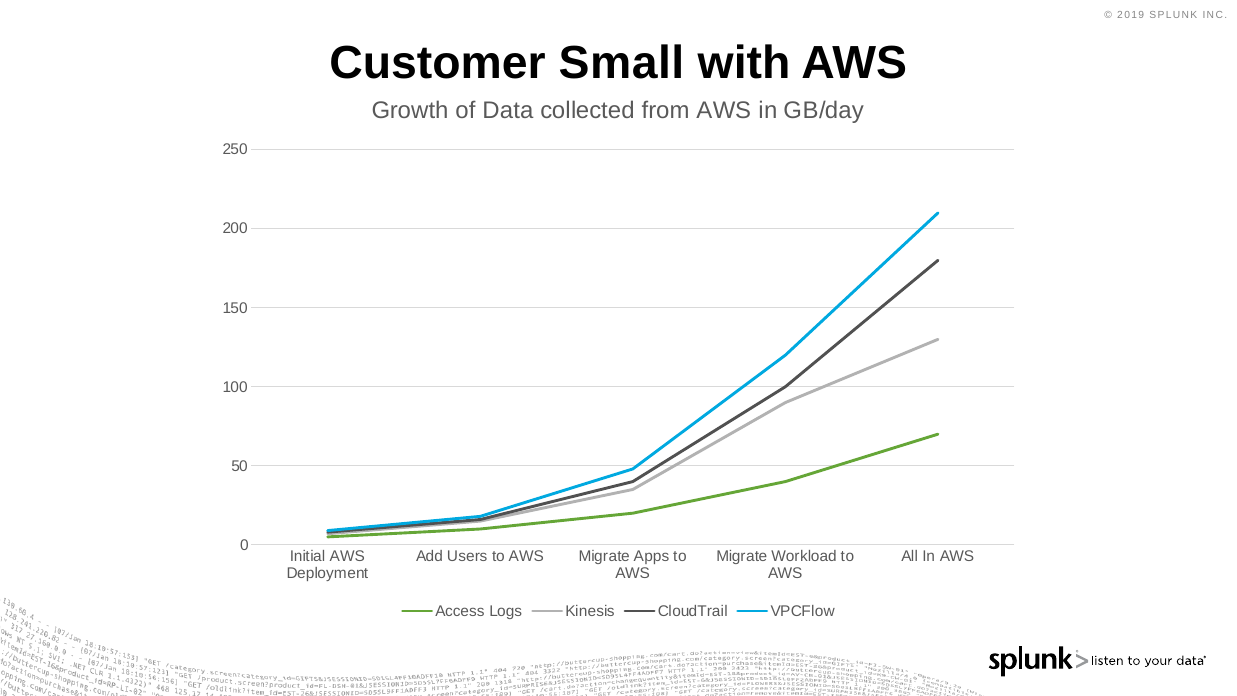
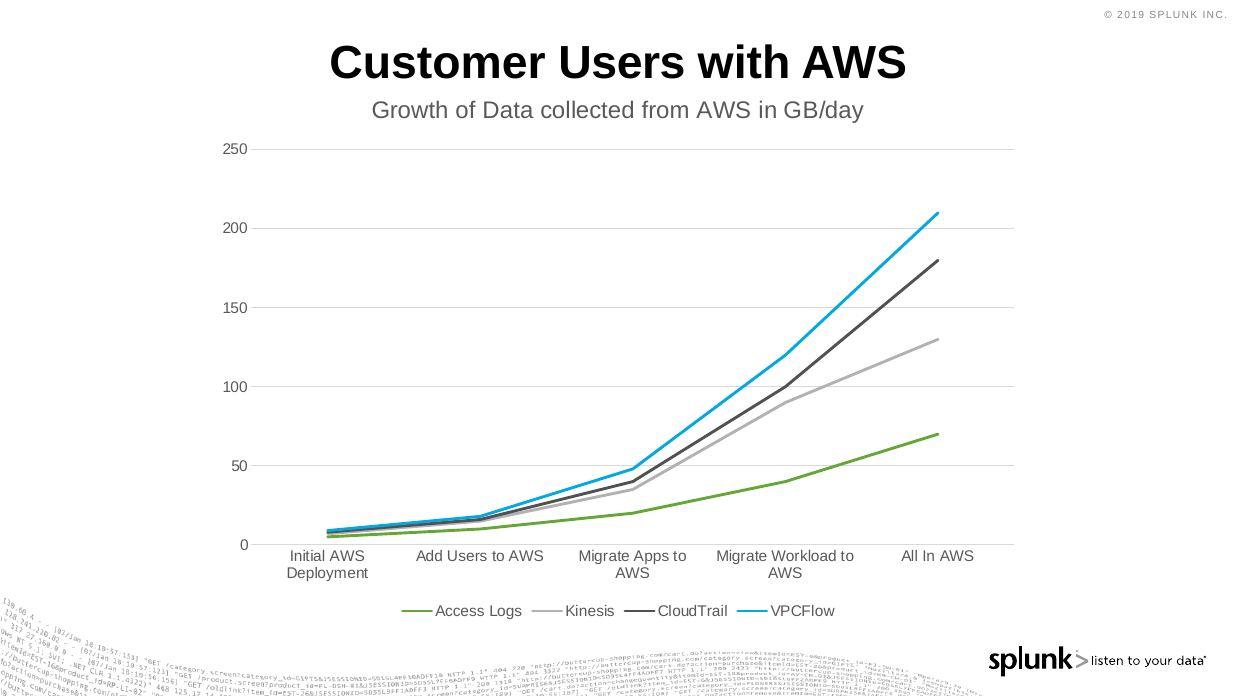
Customer Small: Small -> Users (622, 63)
